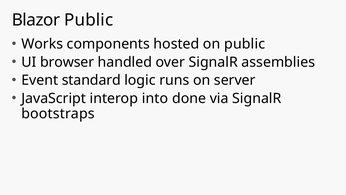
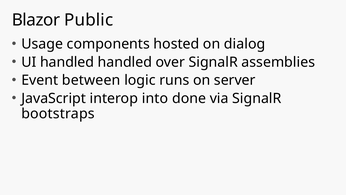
Works: Works -> Usage (42, 44)
on public: public -> dialog (245, 44)
UI browser: browser -> handled (67, 62)
standard: standard -> between (91, 80)
